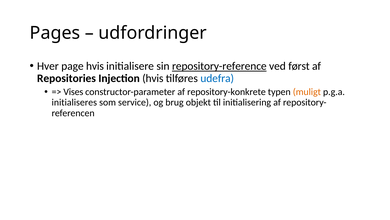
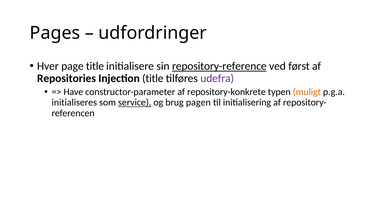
page hvis: hvis -> title (95, 66)
Injection hvis: hvis -> title (153, 78)
udefra colour: blue -> purple (217, 78)
Vises: Vises -> Have (73, 92)
service underline: none -> present (135, 102)
objekt: objekt -> pagen (198, 102)
